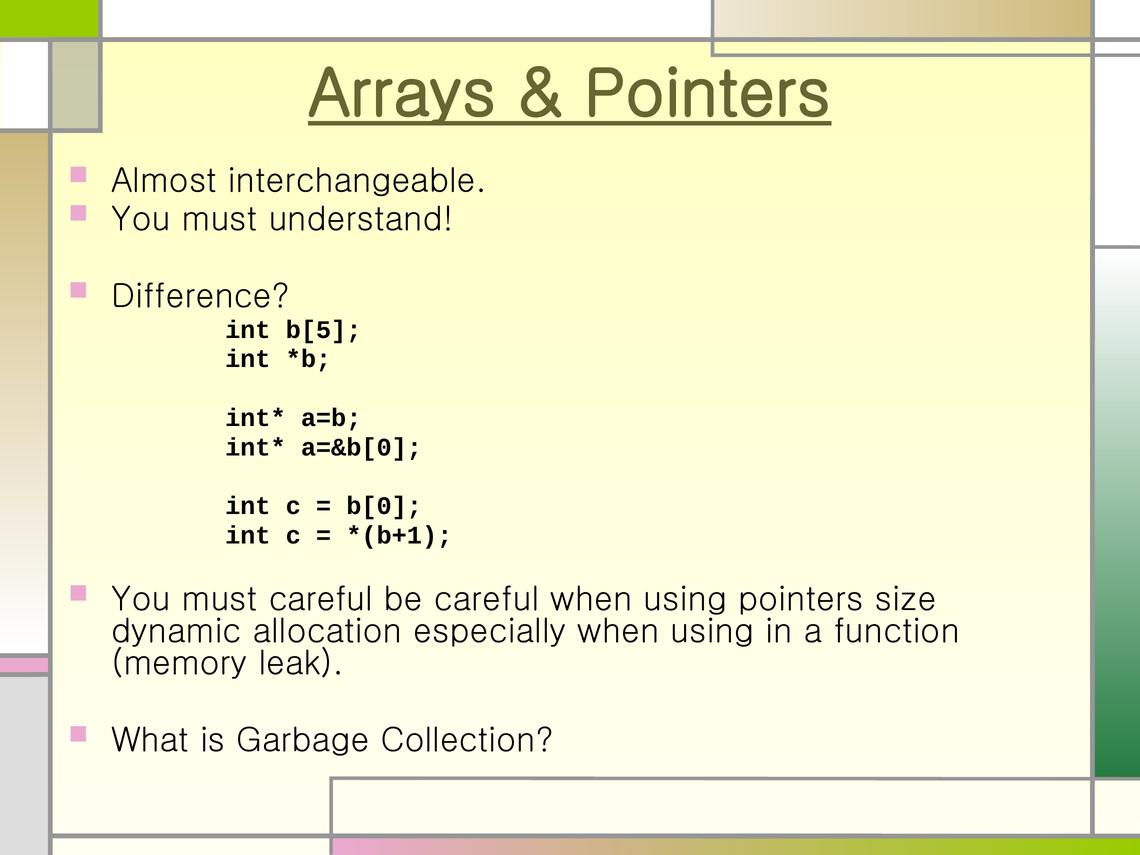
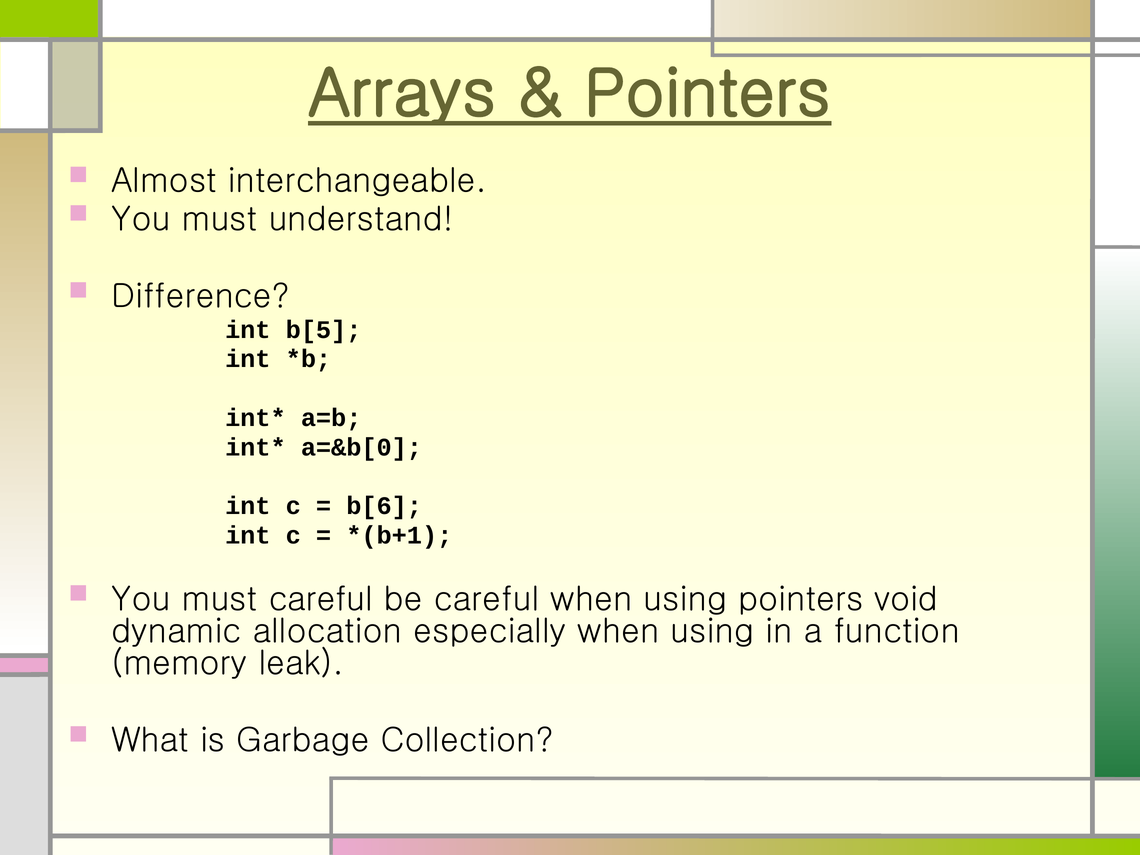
b[0: b[0 -> b[6 (384, 506)
size: size -> void (906, 599)
